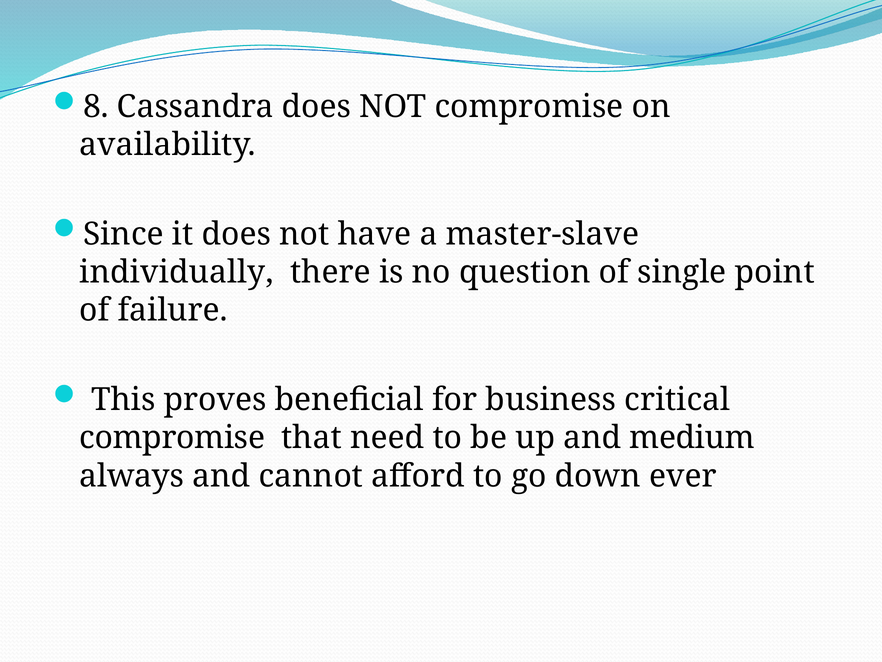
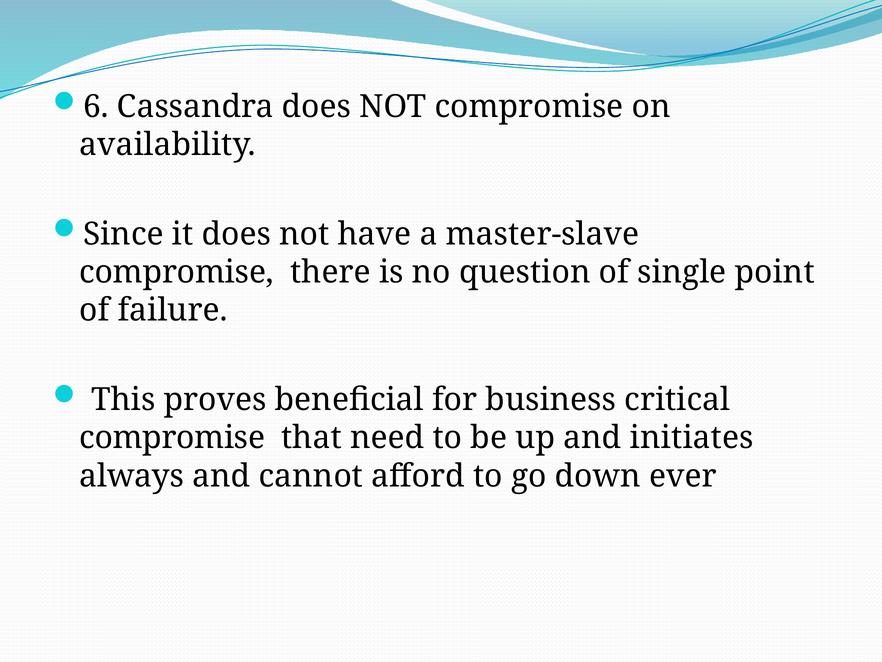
8: 8 -> 6 (96, 107)
individually: individually -> compromise (177, 272)
medium: medium -> initiates (692, 438)
